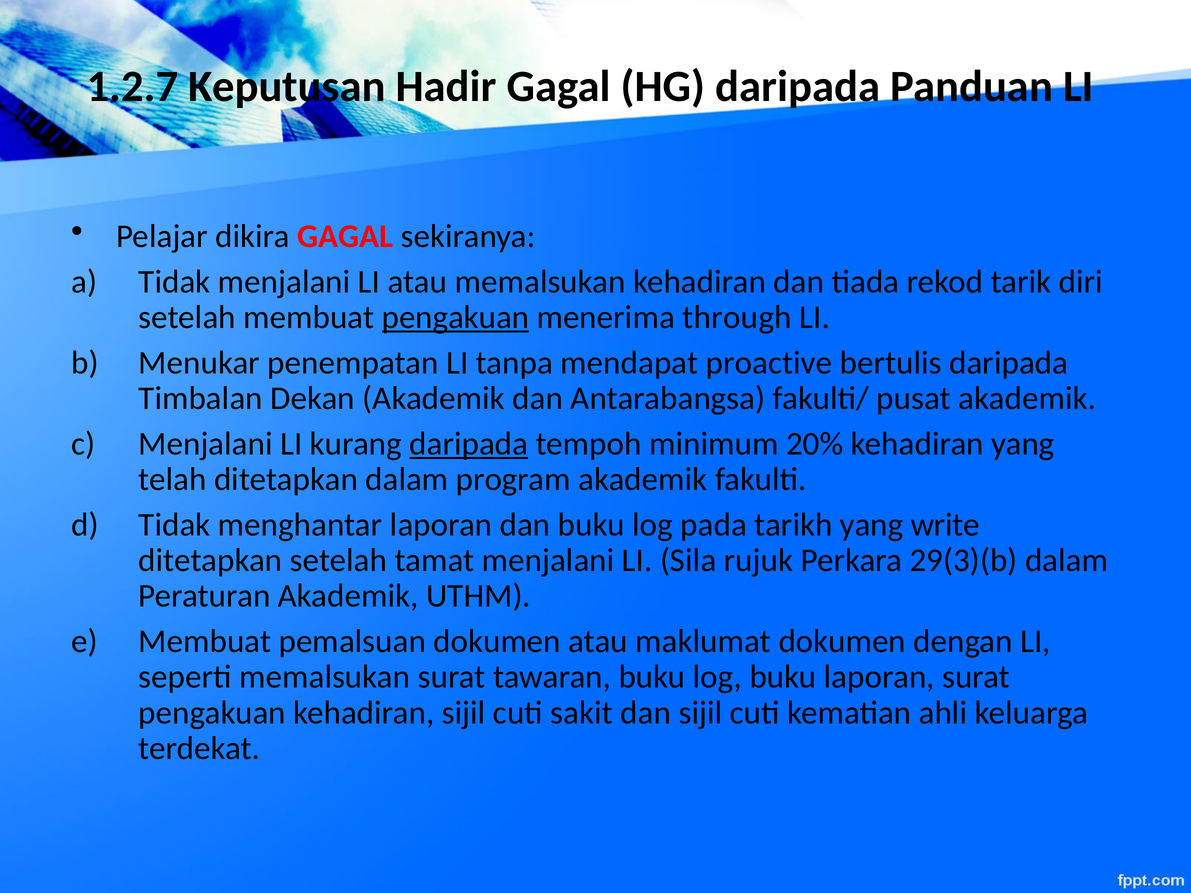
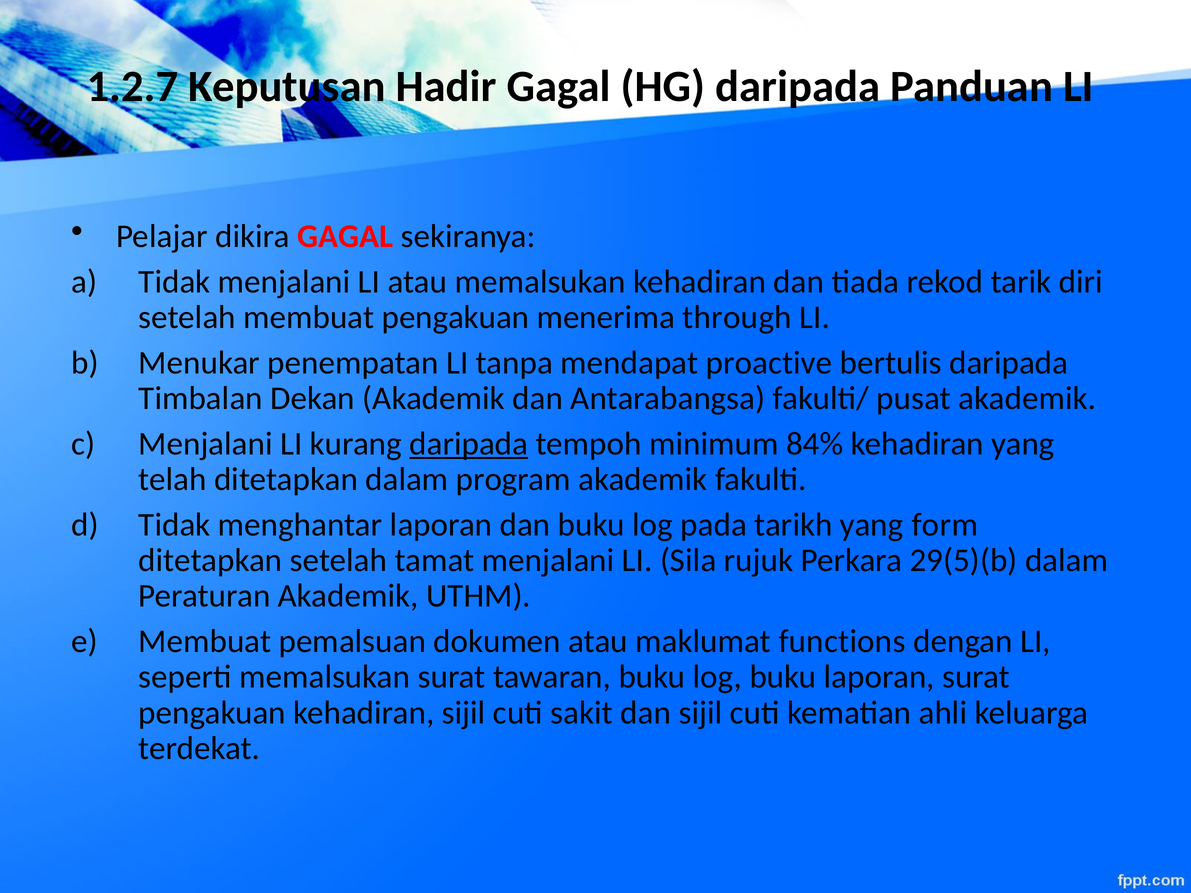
pengakuan underline: present -> none (455, 318)
20%: 20% -> 84% (815, 444)
write: write -> form (945, 525)
29(3)(b: 29(3)(b -> 29(5)(b (964, 560)
maklumat dokumen: dokumen -> functions (842, 641)
